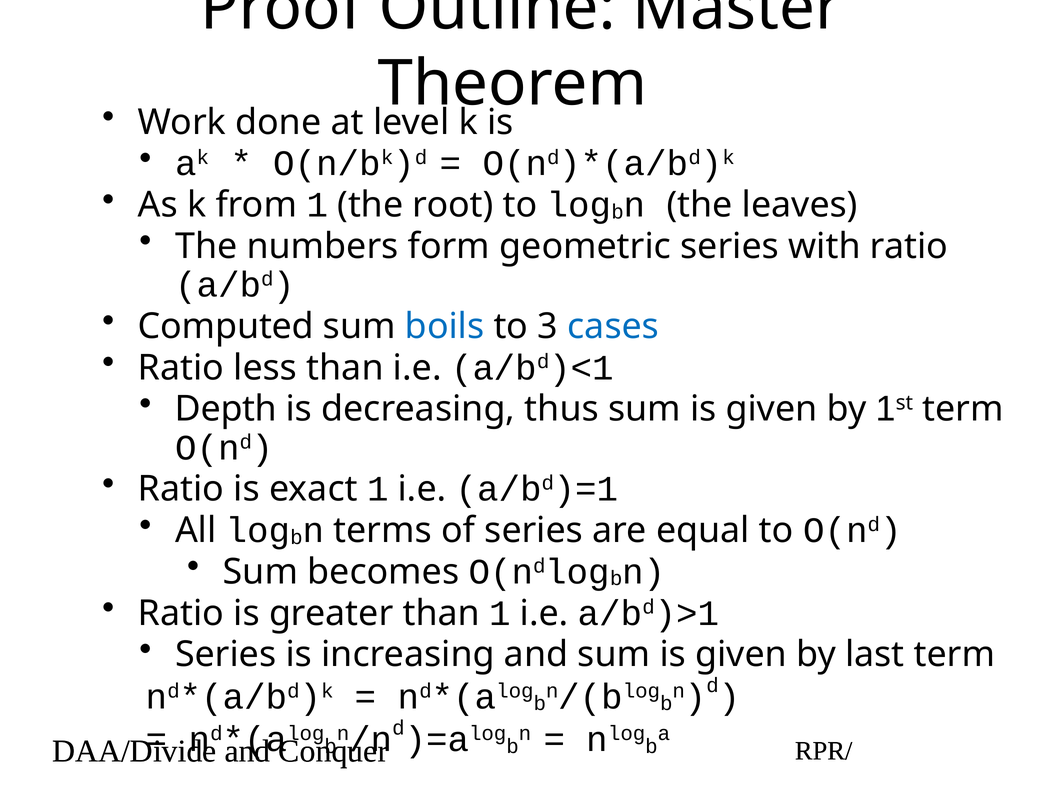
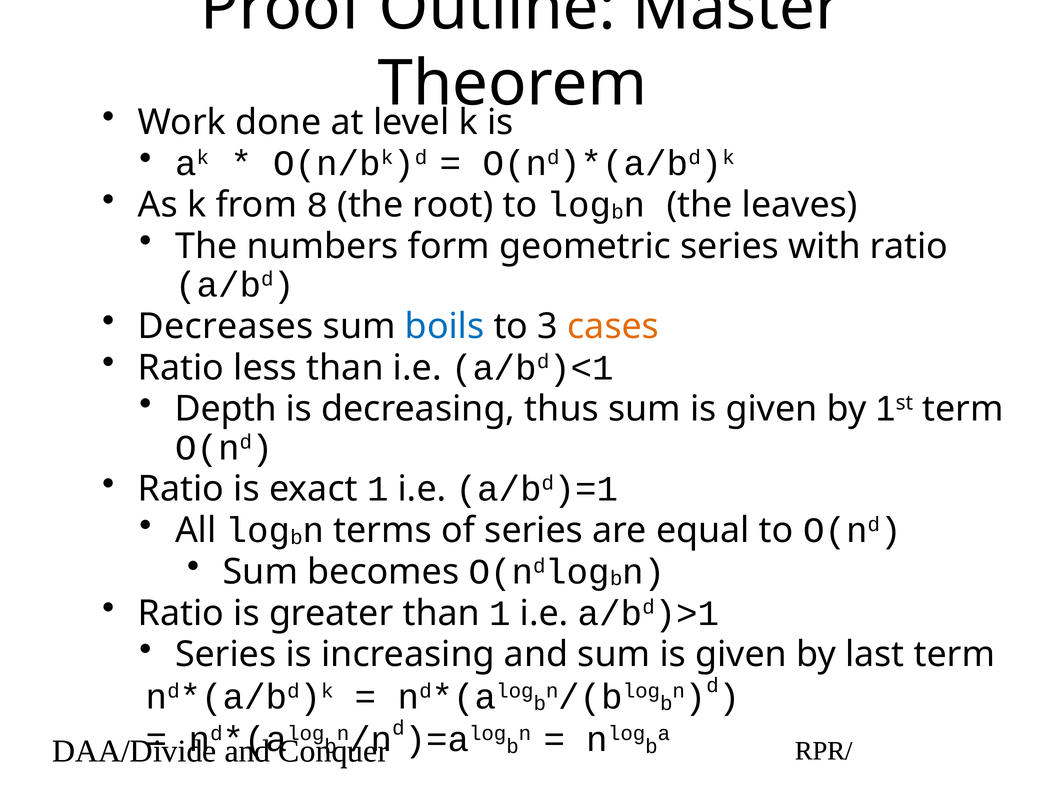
from 1: 1 -> 8 (317, 205)
Computed: Computed -> Decreases (226, 327)
cases colour: blue -> orange (613, 327)
